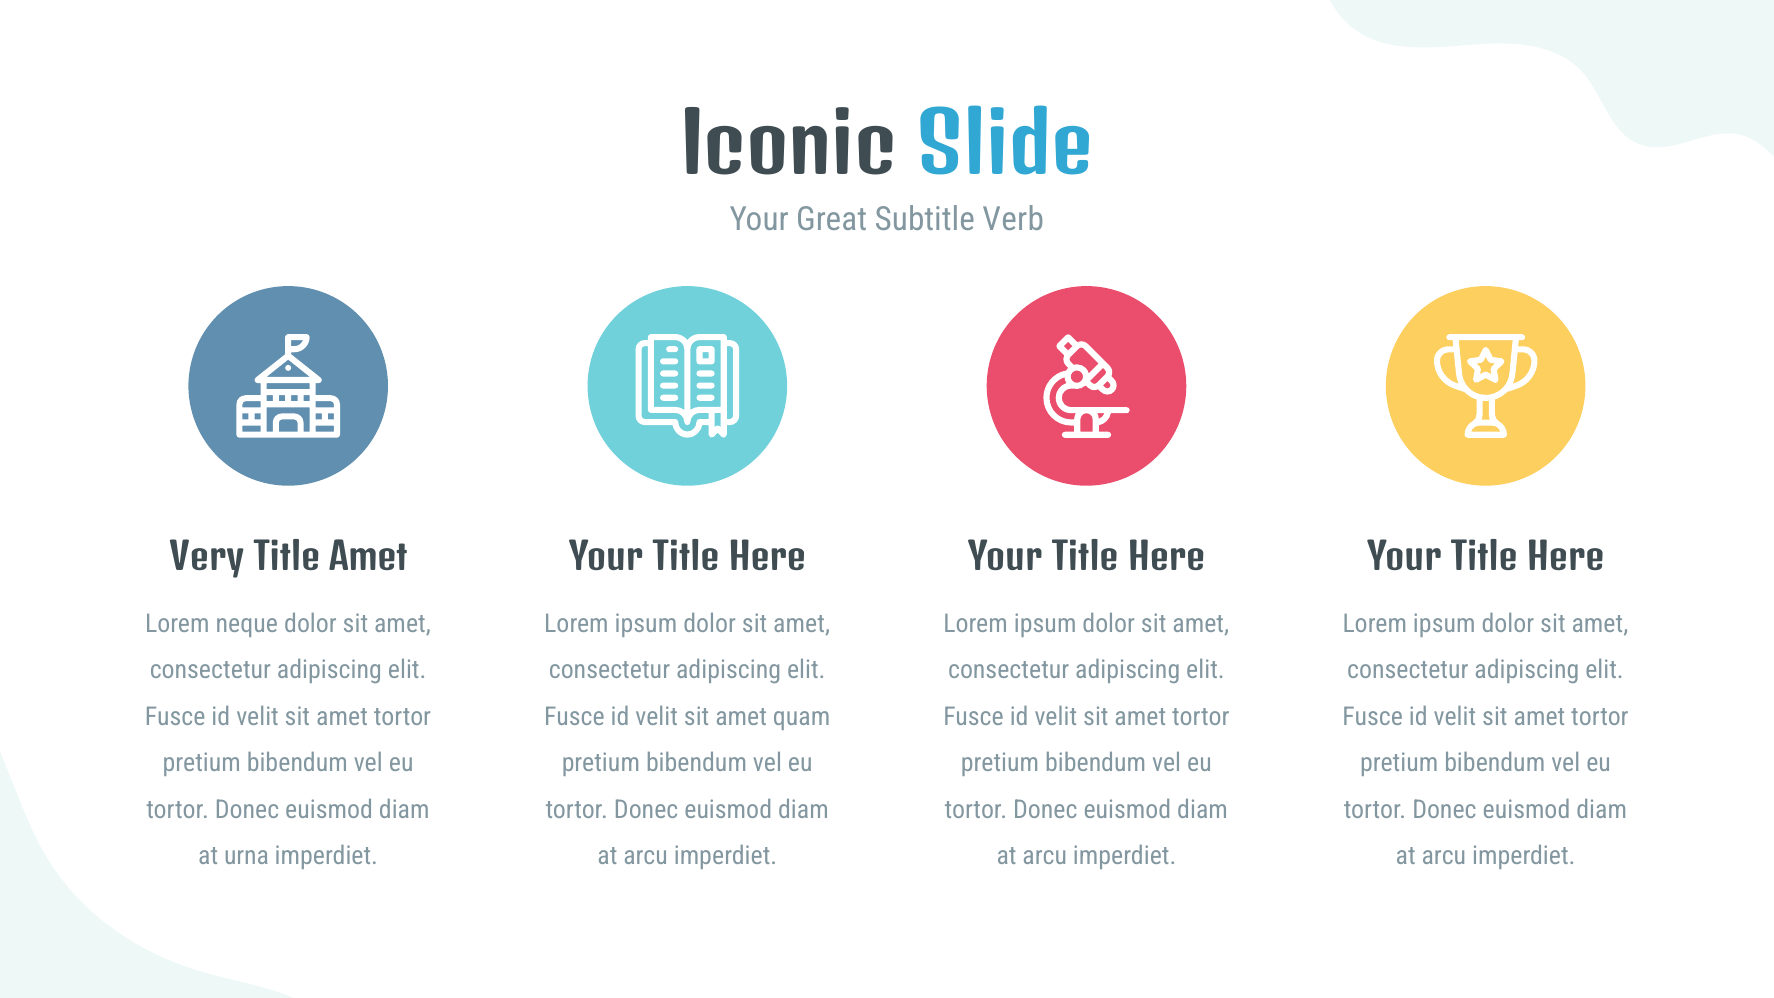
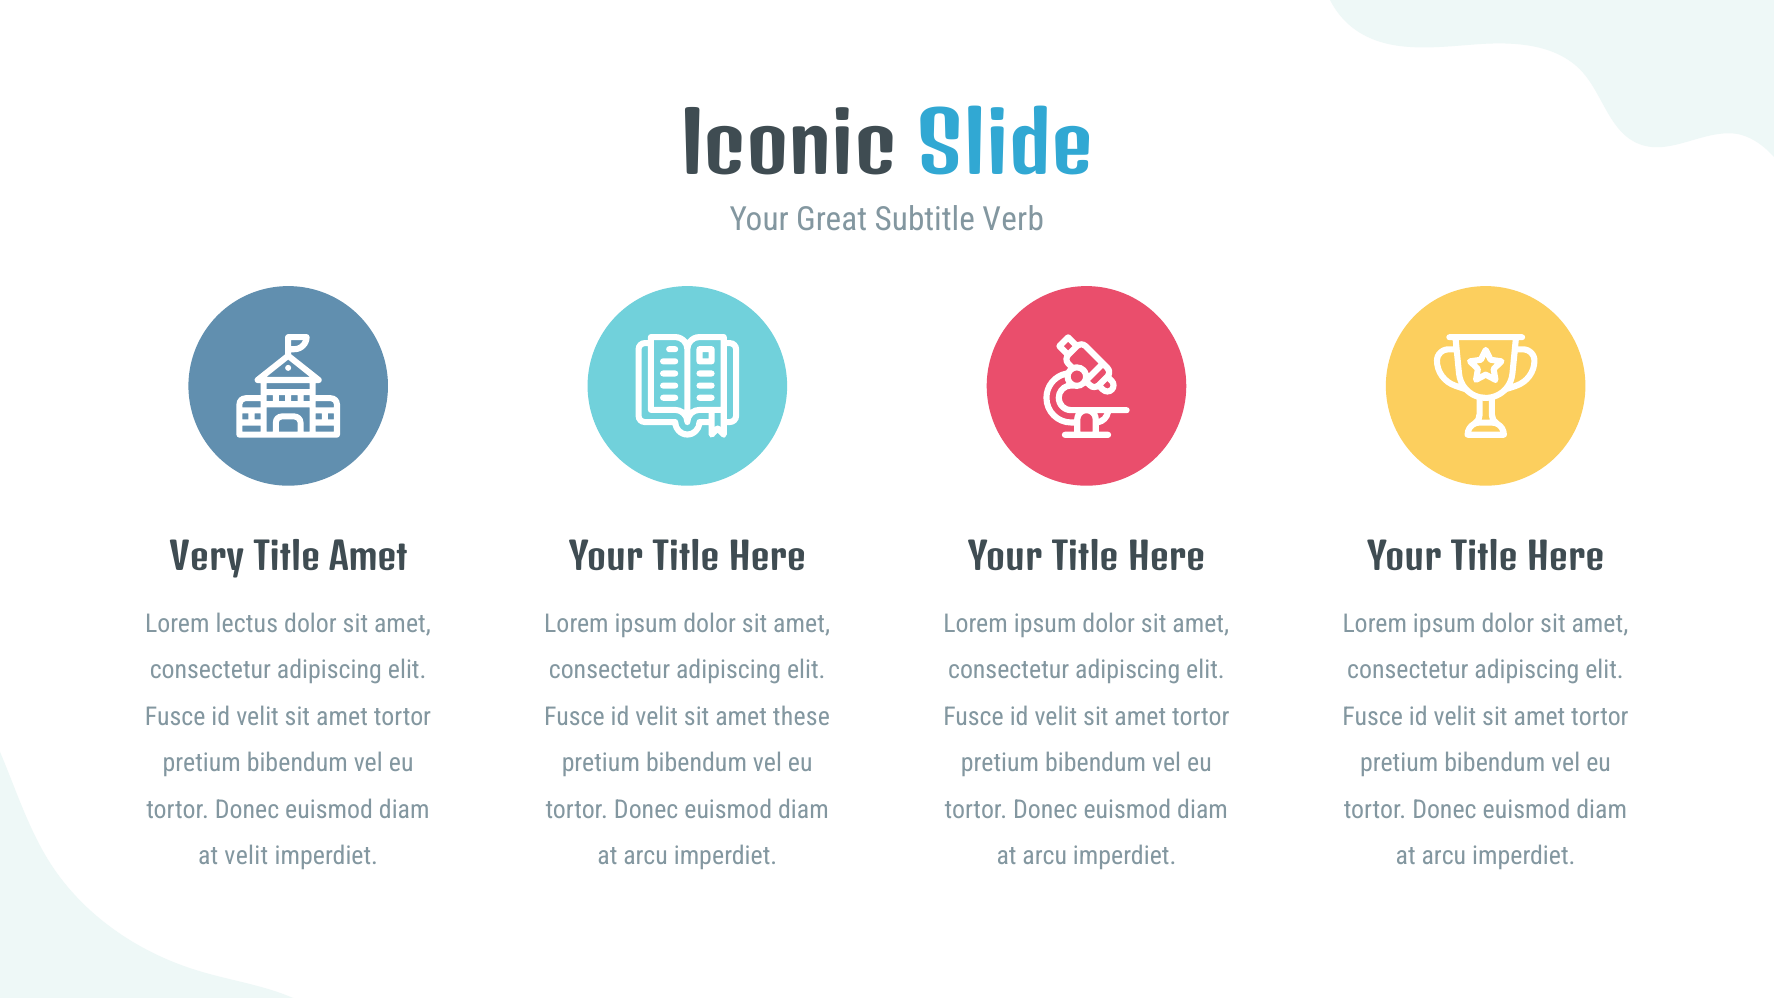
neque: neque -> lectus (247, 623)
quam: quam -> these (801, 717)
at urna: urna -> velit (246, 856)
